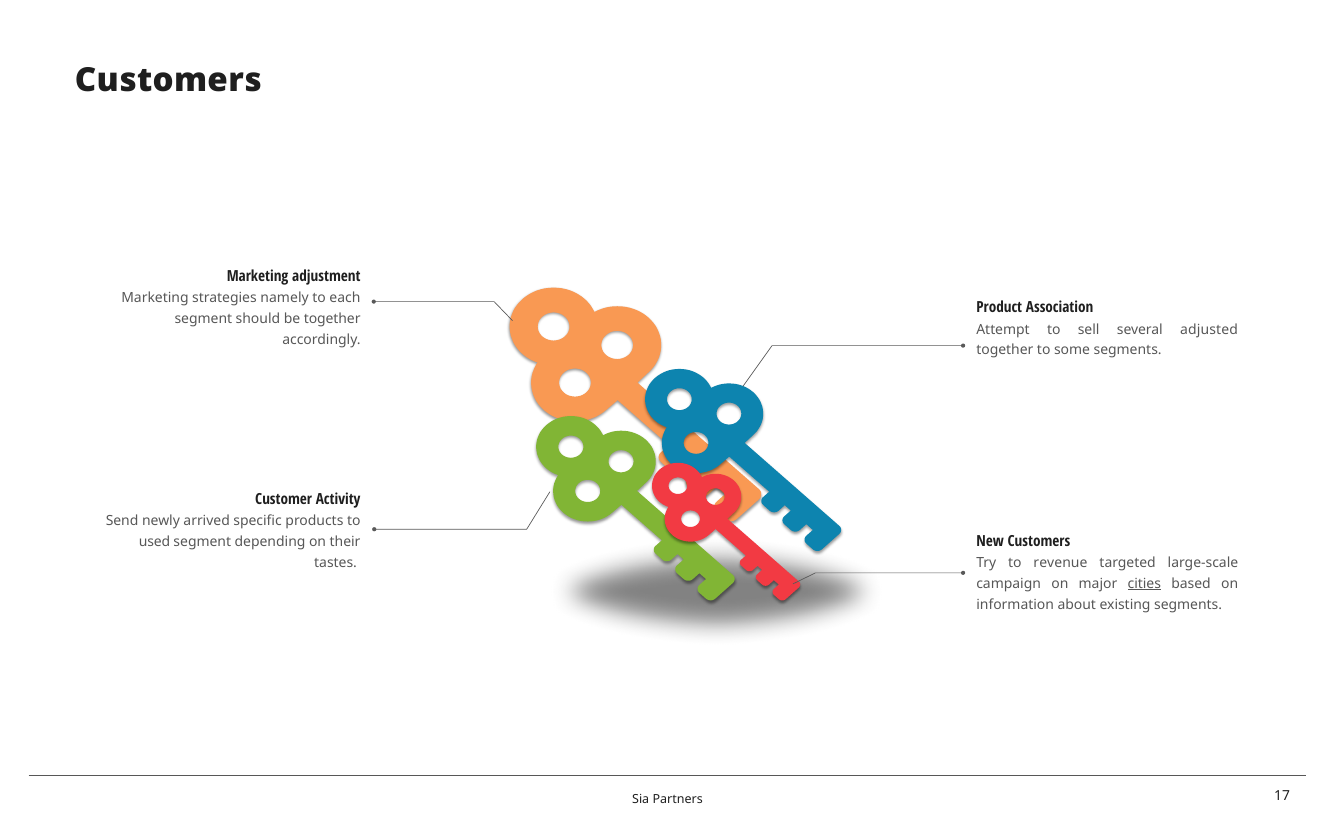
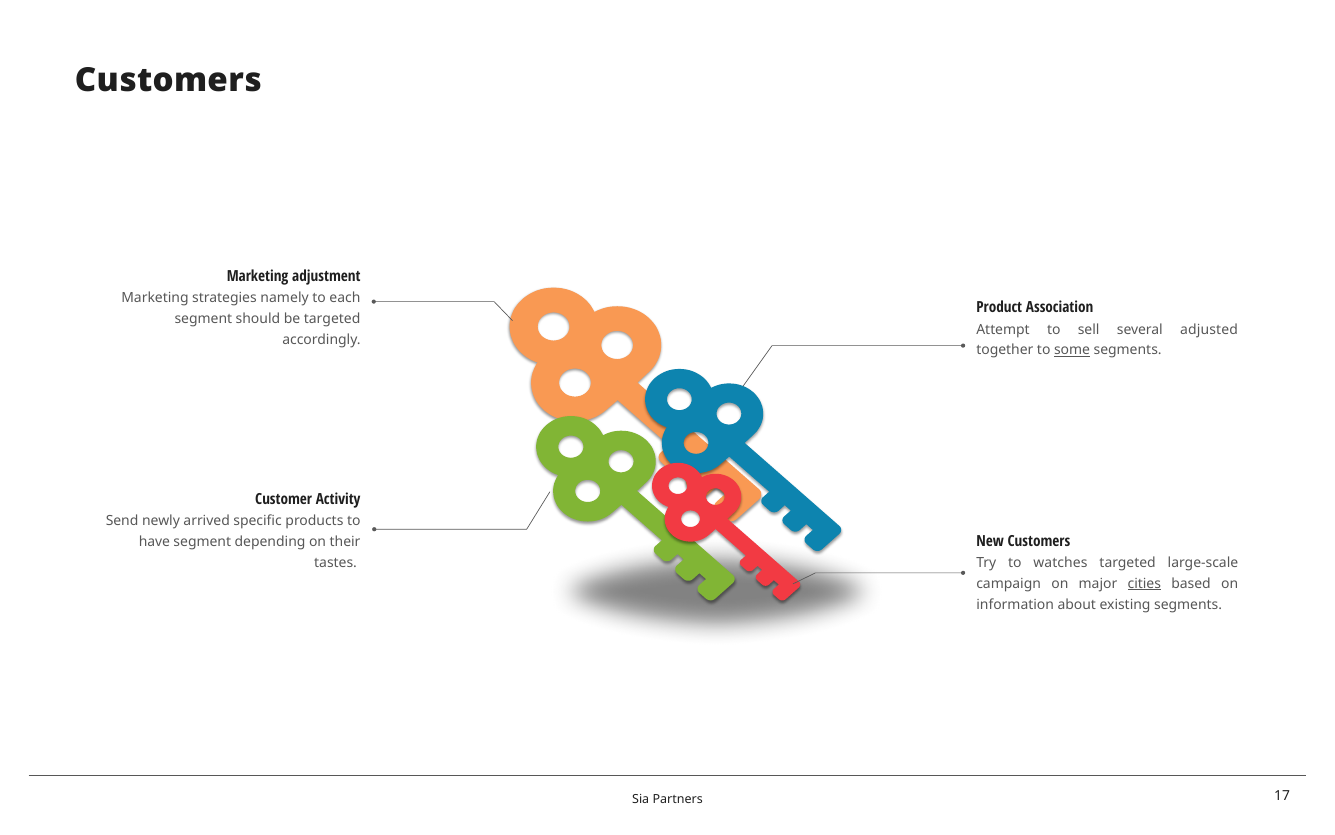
be together: together -> targeted (332, 319)
some underline: none -> present (1072, 350)
used: used -> have (154, 542)
revenue: revenue -> watches (1060, 563)
